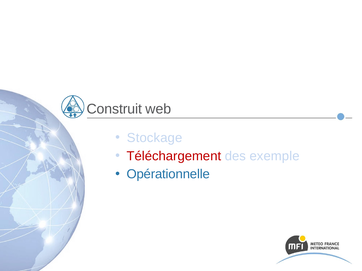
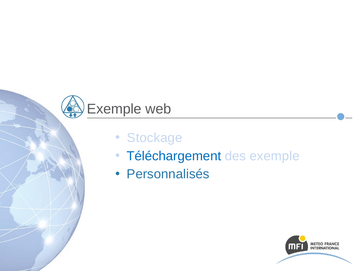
Construit: Construit -> Exemple (114, 109)
Téléchargement colour: red -> blue (174, 156)
Opérationnelle: Opérationnelle -> Personnalisés (168, 174)
